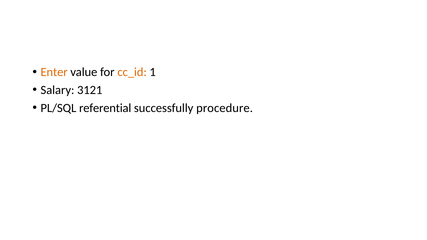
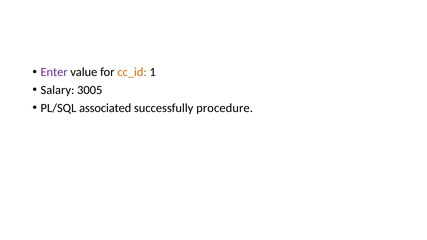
Enter colour: orange -> purple (54, 72)
3121: 3121 -> 3005 (90, 90)
referential: referential -> associated (105, 108)
